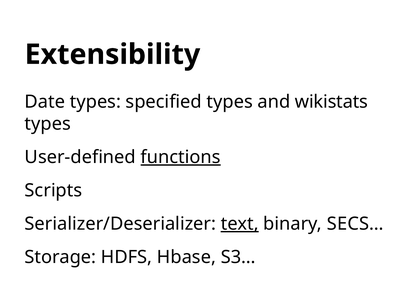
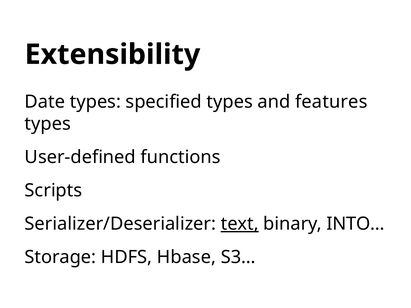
wikistats: wikistats -> features (331, 102)
functions underline: present -> none (181, 157)
SECS…: SECS… -> INTO… (355, 224)
